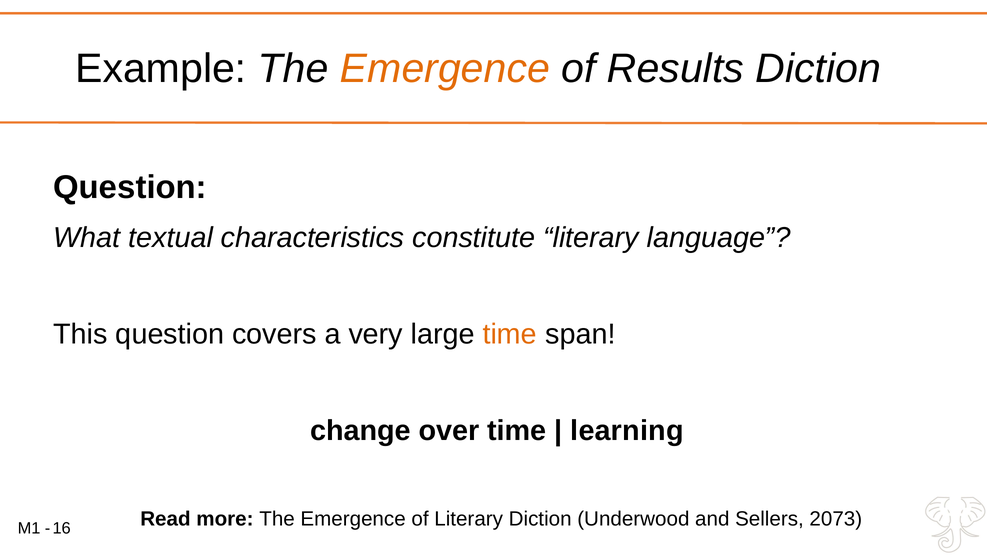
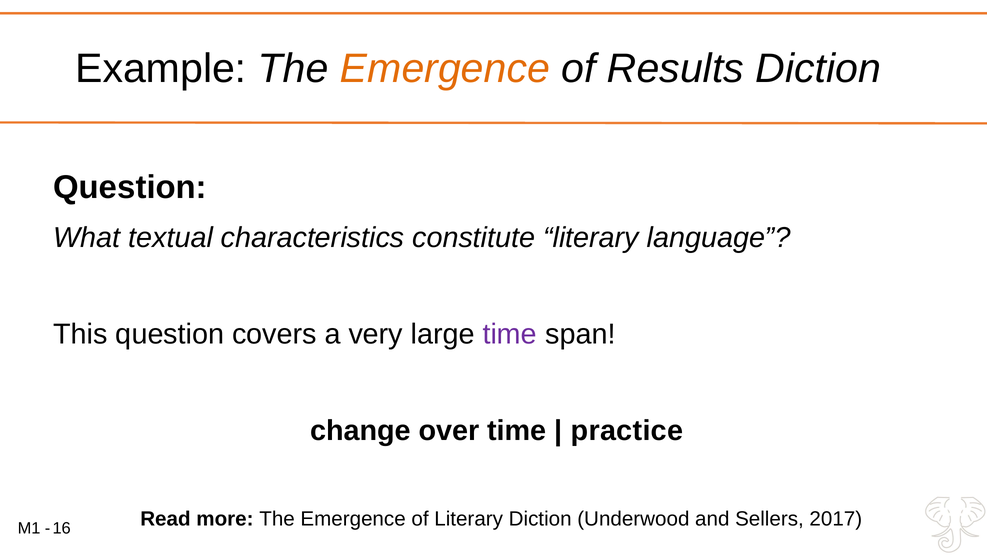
time colour: orange -> purple (510, 334)
learning: learning -> practice (627, 431)
2073: 2073 -> 2017 (836, 519)
